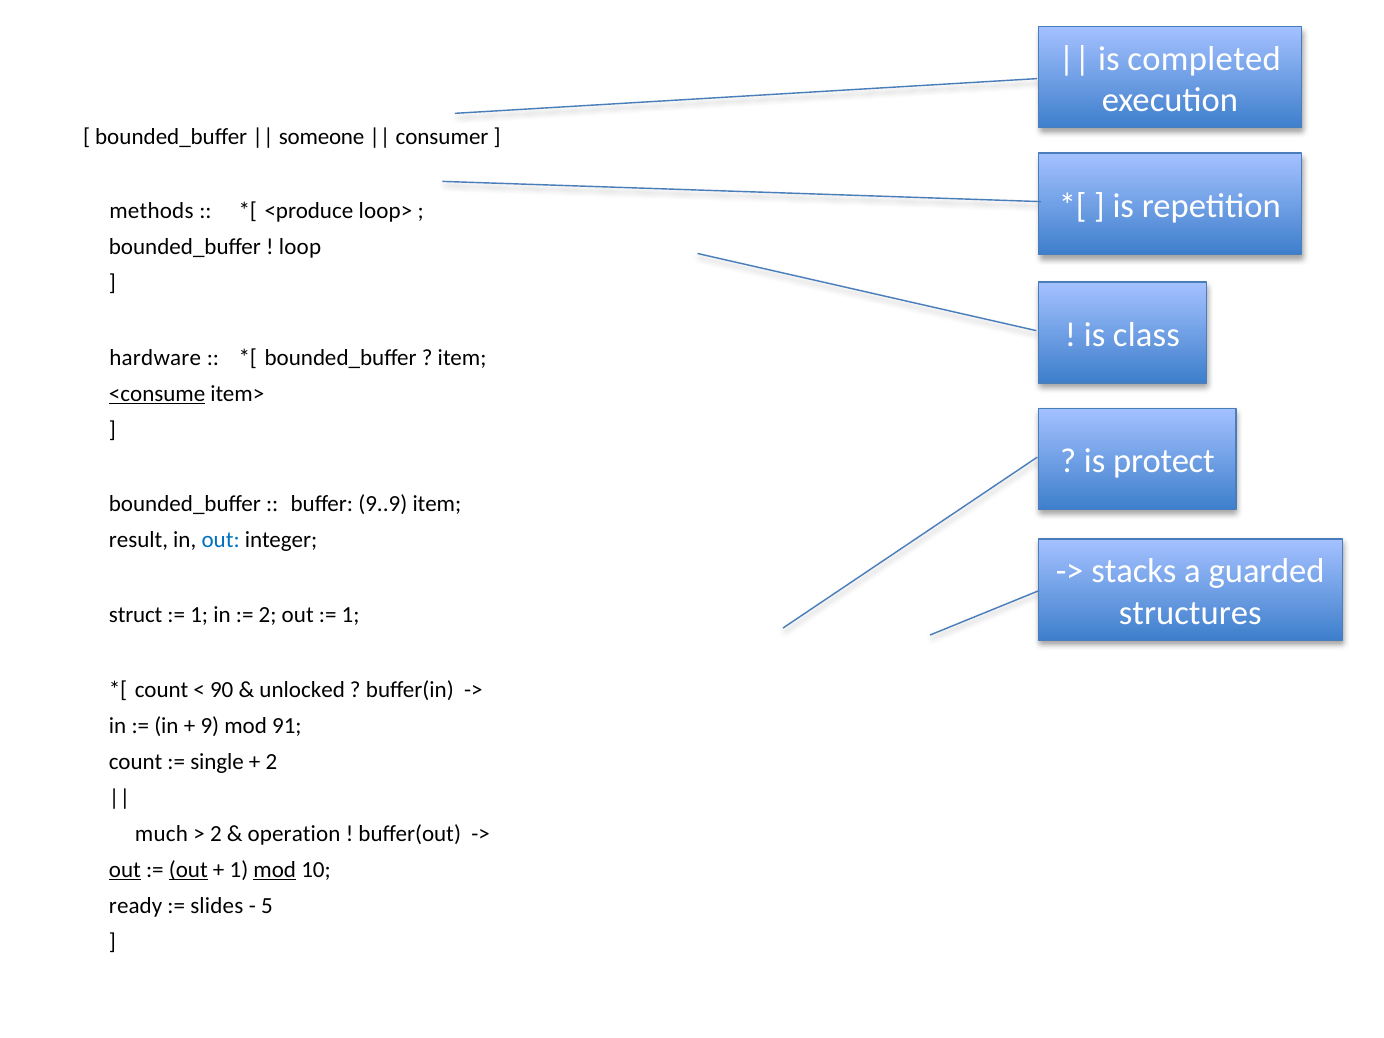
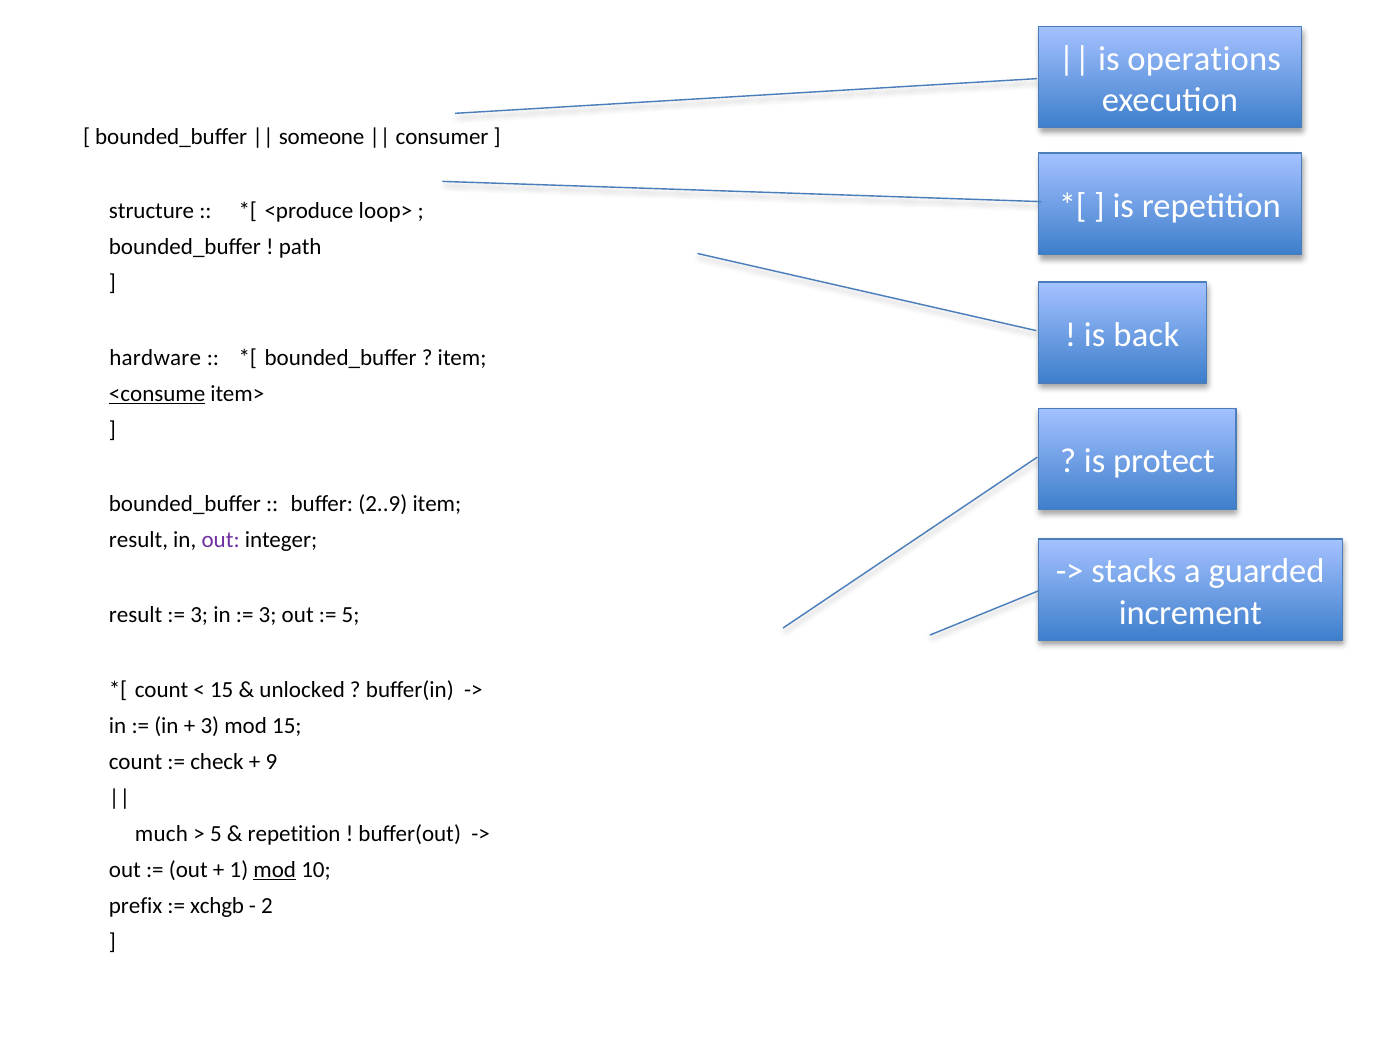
completed: completed -> operations (1204, 59)
methods: methods -> structure (152, 211)
loop: loop -> path (300, 247)
class: class -> back (1146, 335)
9..9: 9..9 -> 2..9 (383, 504)
out colour: blue -> purple (221, 540)
structures: structures -> increment (1190, 613)
struct: struct -> result (136, 615)
1: 1 -> 3 (199, 615)
2: 2 -> 3 (268, 615)
1: 1 -> 5 (351, 615)
90: 90 -> 15 (222, 690)
9: 9 -> 3 (210, 726)
mod 91: 91 -> 15 (287, 726)
single: single -> check (217, 762)
2: 2 -> 9 (271, 762)
2: 2 -> 5 (216, 834)
operation: operation -> repetition (294, 834)
out underline: present -> none (125, 870)
out underline: present -> none (188, 870)
ready: ready -> prefix (136, 906)
slides: slides -> xchgb (217, 906)
5: 5 -> 2 (267, 906)
